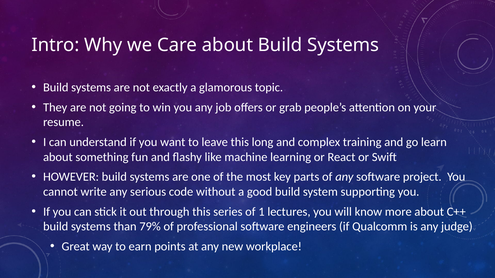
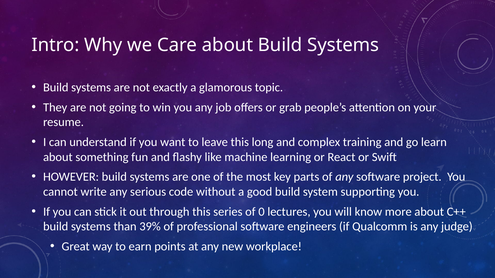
1: 1 -> 0 (261, 212)
79%: 79% -> 39% (150, 227)
